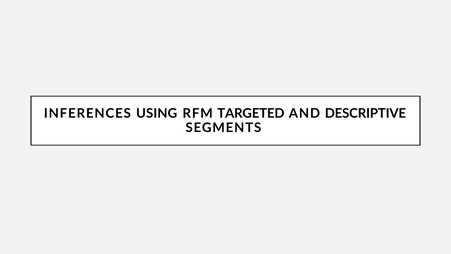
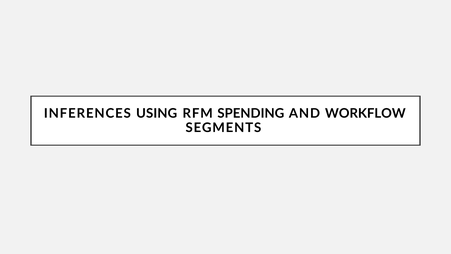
TARGETED: TARGETED -> SPENDING (251, 113)
DESCRIPTIVE: DESCRIPTIVE -> WORKFLOW (365, 113)
